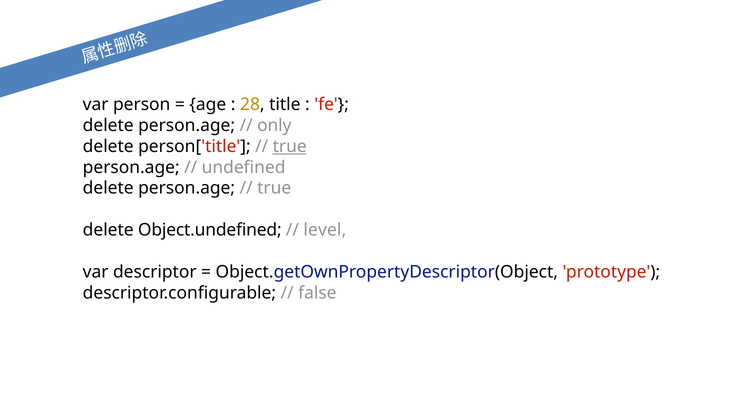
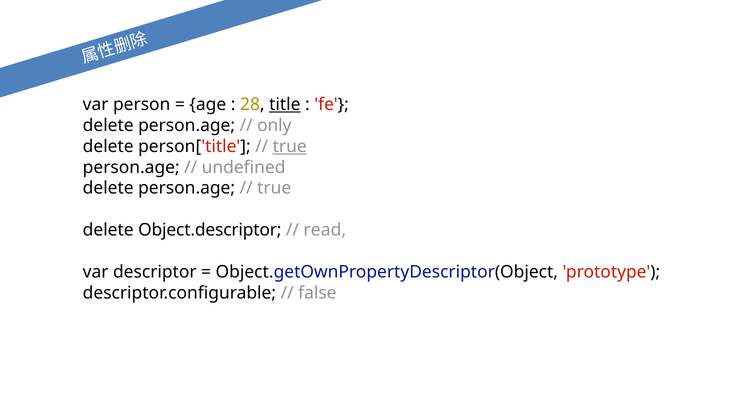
title underline: none -> present (285, 105)
Object.undefined: Object.undefined -> Object.descriptor (210, 230)
level: level -> read (325, 230)
